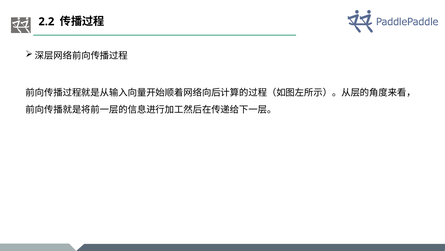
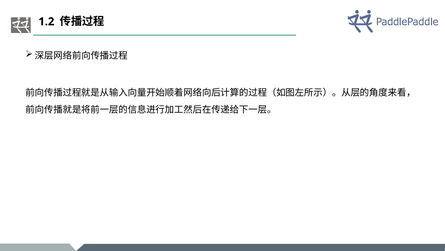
2.2: 2.2 -> 1.2 (46, 22)
